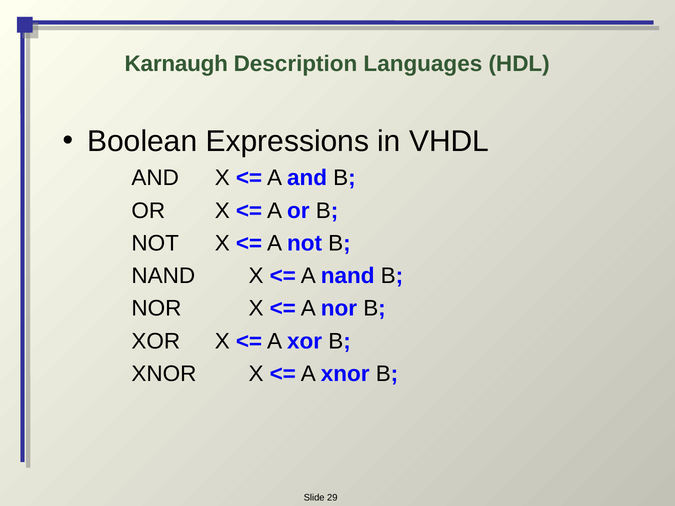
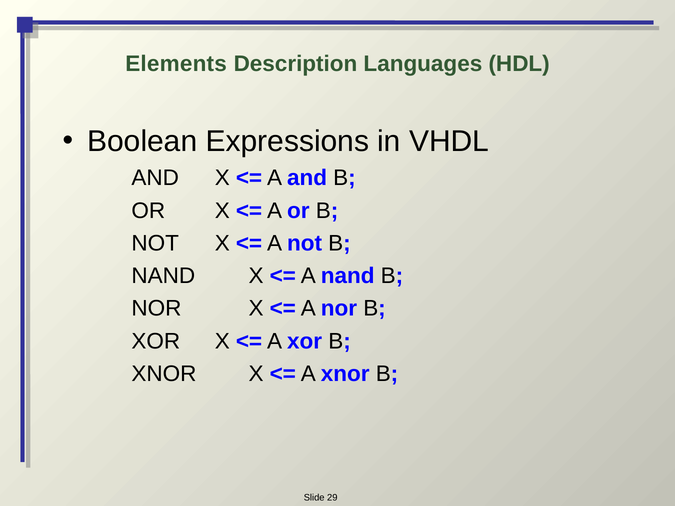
Karnaugh: Karnaugh -> Elements (176, 64)
